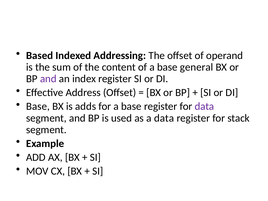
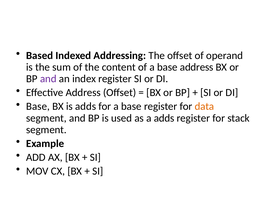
base general: general -> address (197, 67)
data colour: purple -> orange (204, 106)
a data: data -> adds (164, 118)
